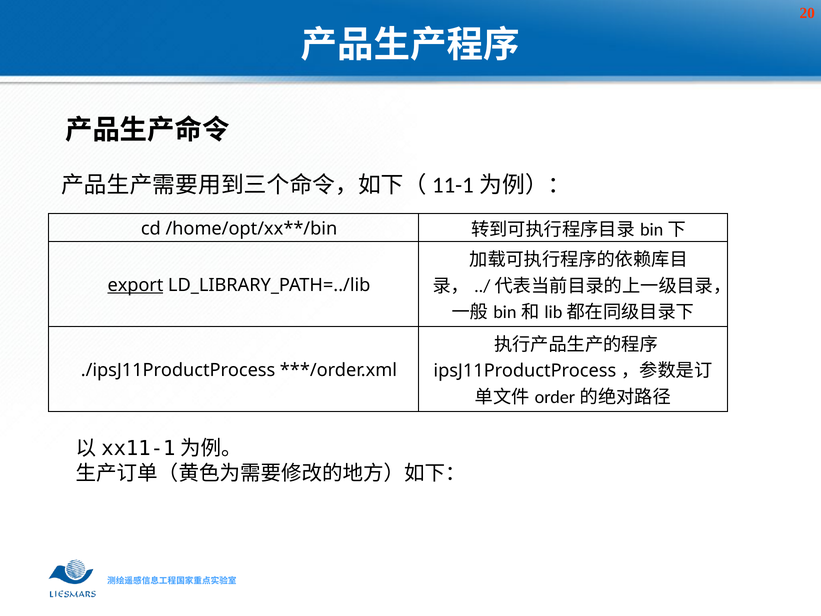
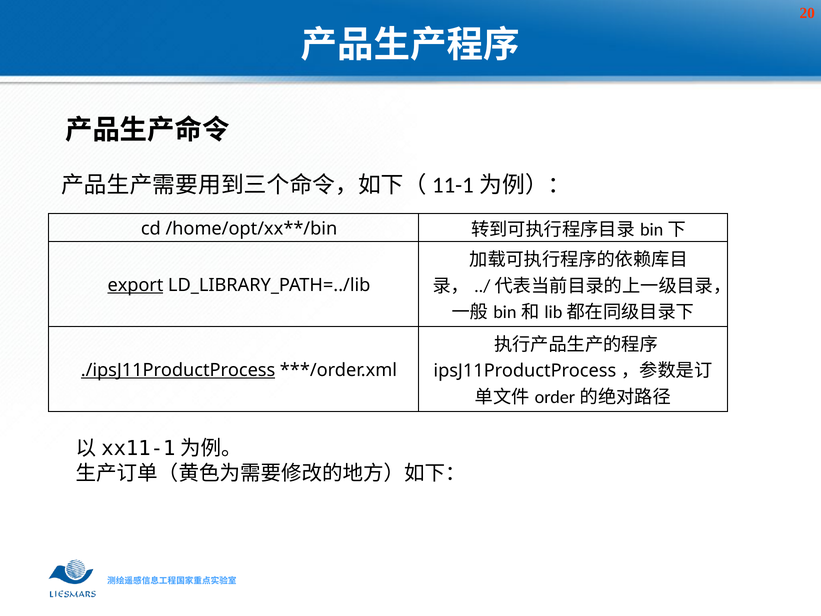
./ipsJ11ProductProcess underline: none -> present (178, 370)
